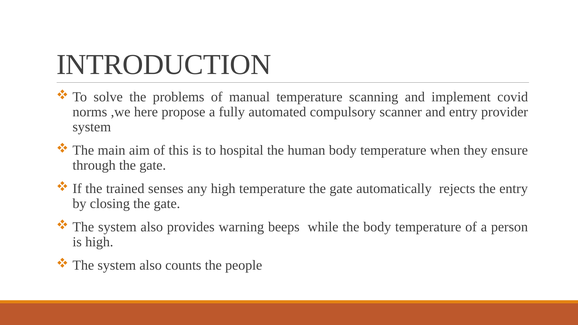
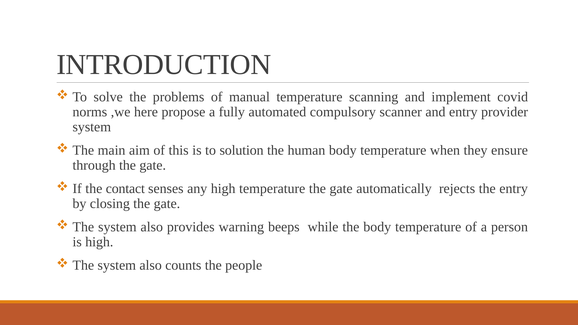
hospital: hospital -> solution (242, 150)
trained: trained -> contact (125, 189)
